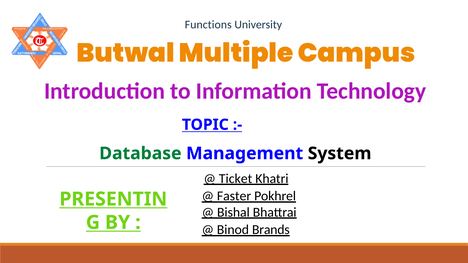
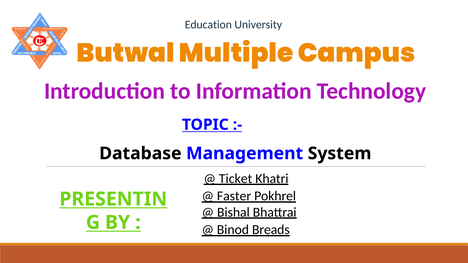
Functions: Functions -> Education (208, 25)
Database colour: green -> black (140, 154)
Brands: Brands -> Breads (271, 230)
